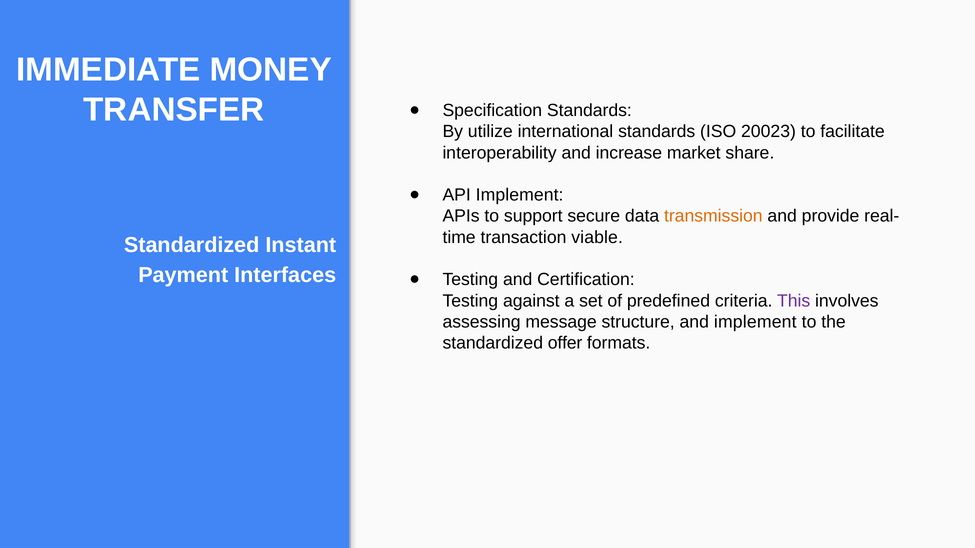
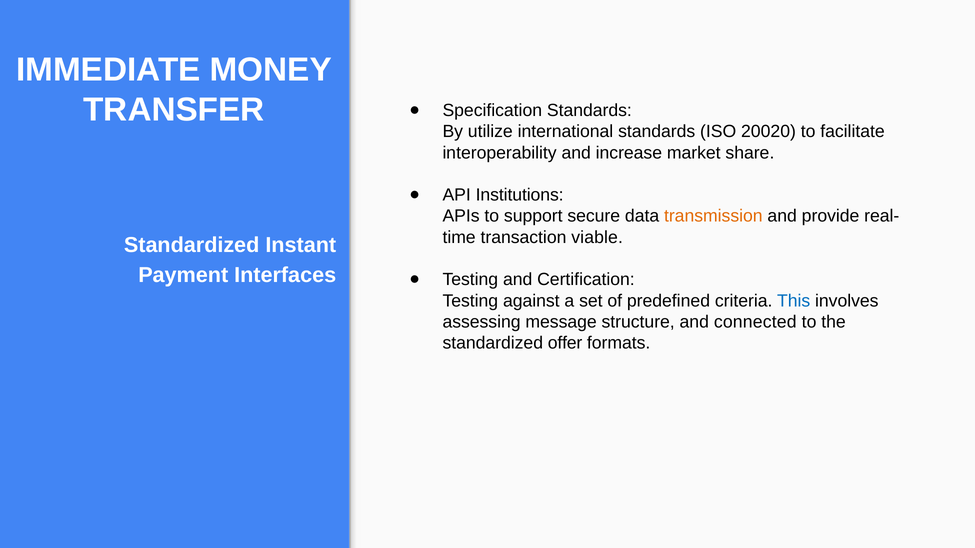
20023: 20023 -> 20020 (768, 132)
API Implement: Implement -> Institutions (520, 195)
This colour: purple -> blue (794, 301)
and implement: implement -> connected (755, 322)
